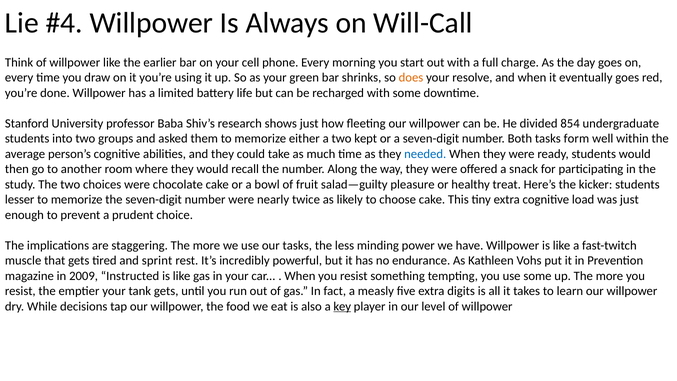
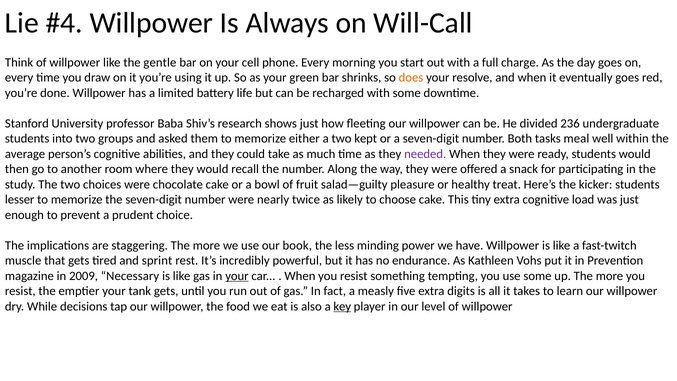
earlier: earlier -> gentle (160, 62)
854: 854 -> 236 (570, 123)
form: form -> meal (576, 139)
needed colour: blue -> purple (425, 154)
our tasks: tasks -> book (297, 245)
Instructed: Instructed -> Necessary (130, 276)
your underline: none -> present (237, 276)
